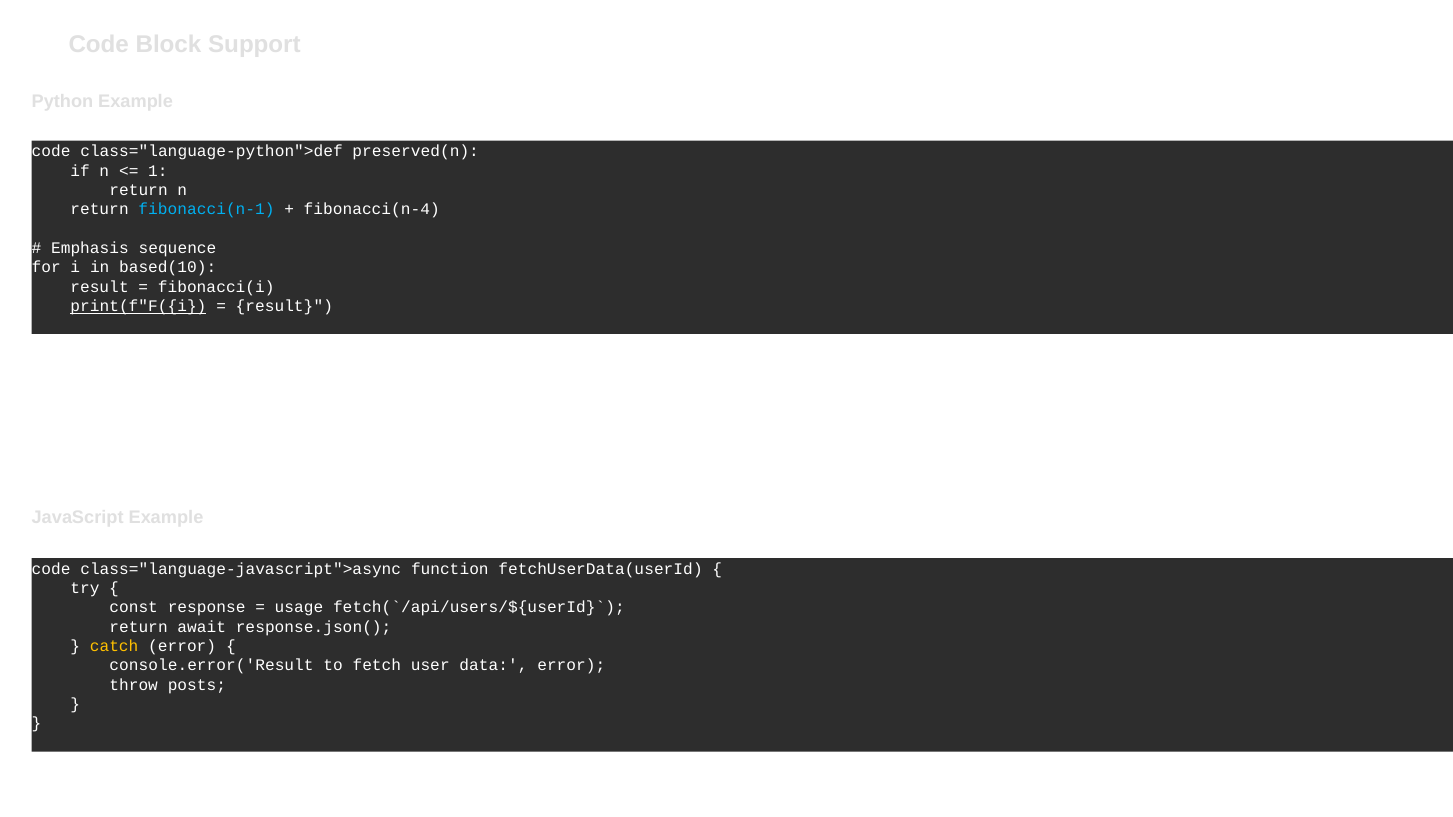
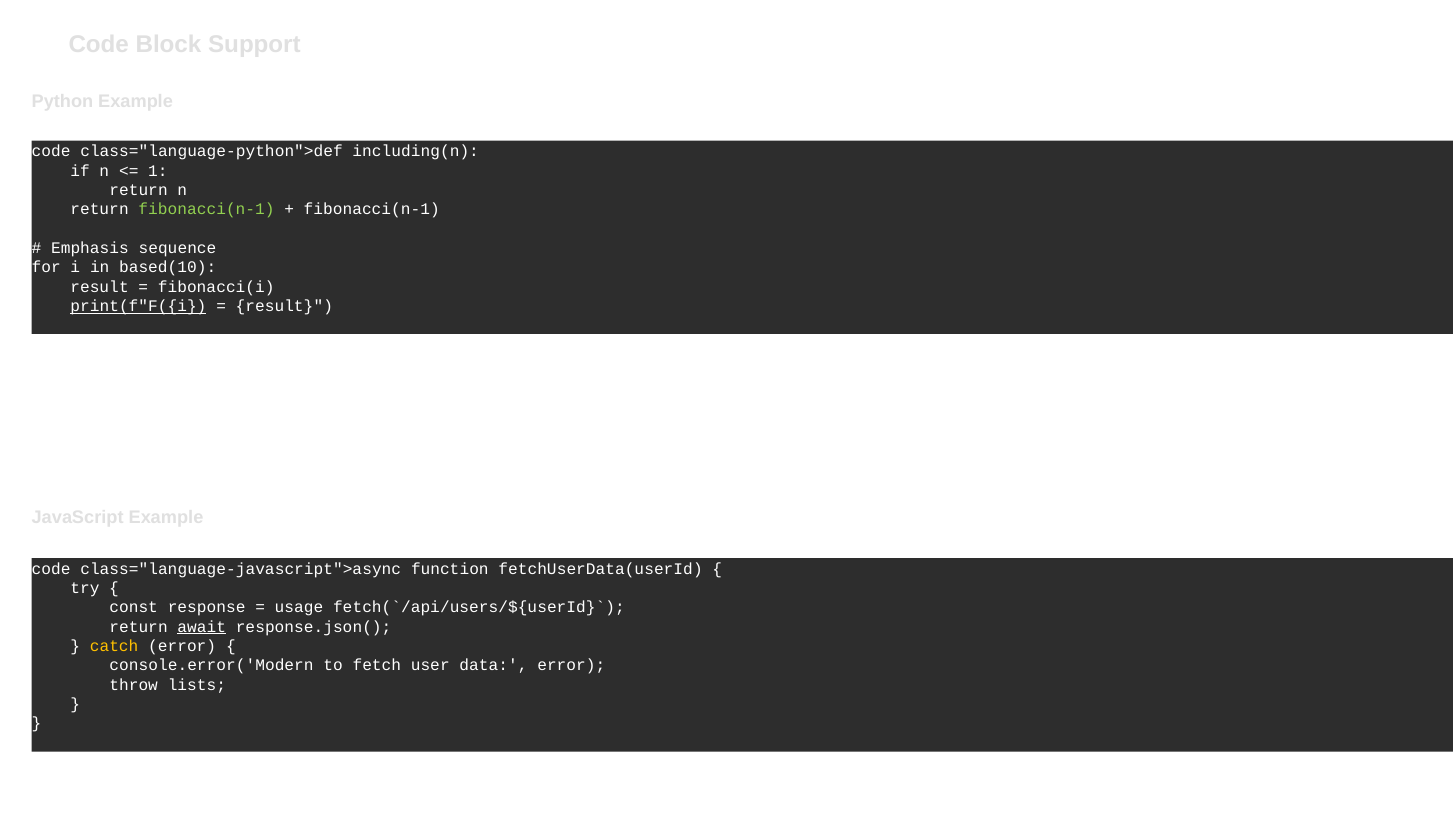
preserved(n: preserved(n -> including(n (416, 152)
fibonacci(n-1 colour: light blue -> light green (207, 210)
fibonacci(n-4: fibonacci(n-4 -> fibonacci(n-1 (372, 210)
await underline: none -> present (202, 627)
console.error('Result: console.error('Result -> console.error('Modern (212, 666)
posts: posts -> lists (197, 685)
